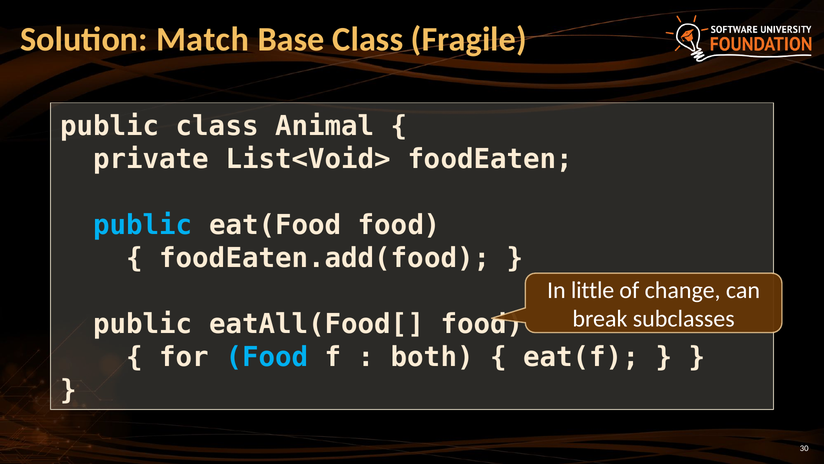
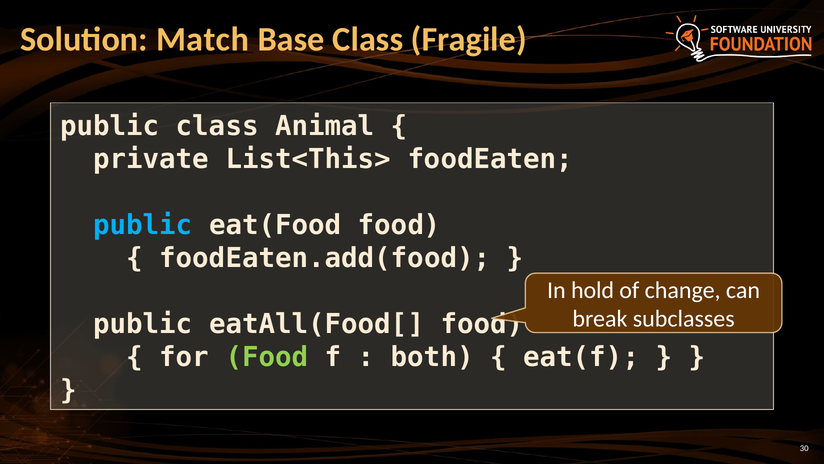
List<Void>: List<Void> -> List<This> (308, 159)
little: little -> hold (593, 290)
Food colour: light blue -> light green (267, 357)
